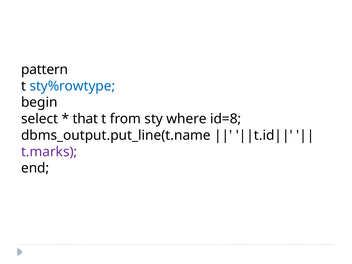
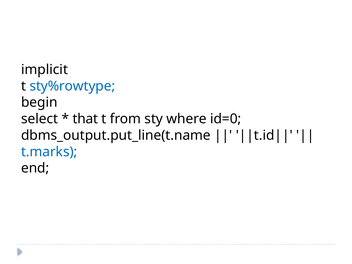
pattern: pattern -> implicit (45, 70)
id=8: id=8 -> id=0 (226, 119)
t.marks colour: purple -> blue (49, 152)
